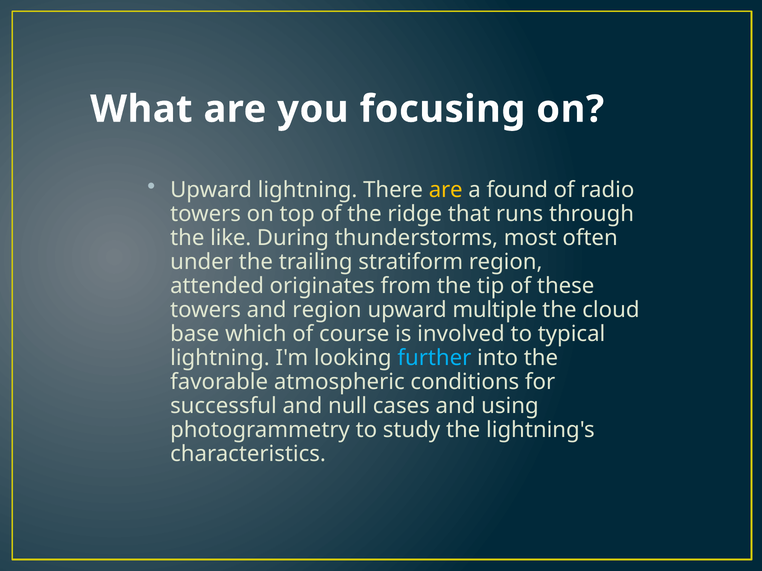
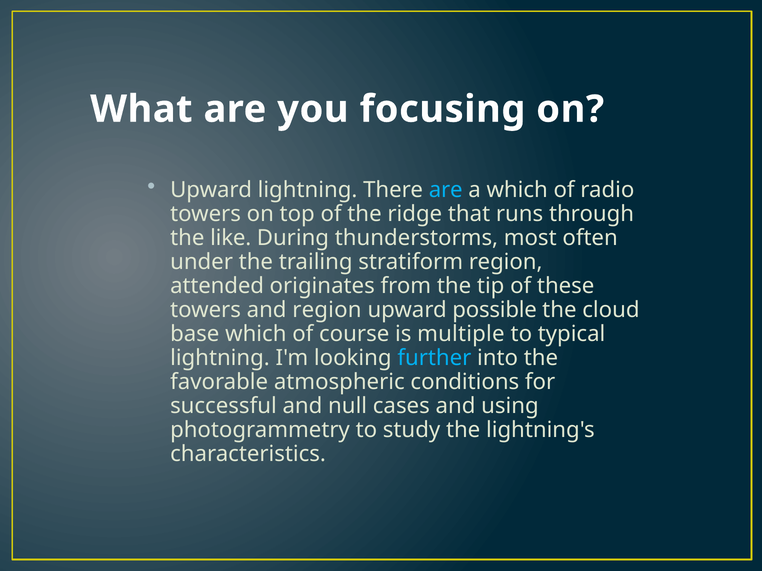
are colour: yellow -> light blue (446, 190)
a found: found -> which (517, 190)
multiple: multiple -> possible (495, 310)
involved: involved -> multiple (461, 334)
